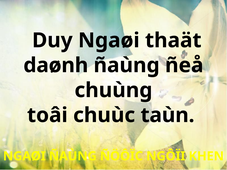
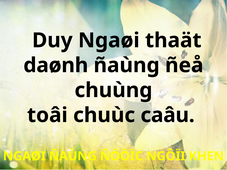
taùn: taùn -> caâu (168, 115)
